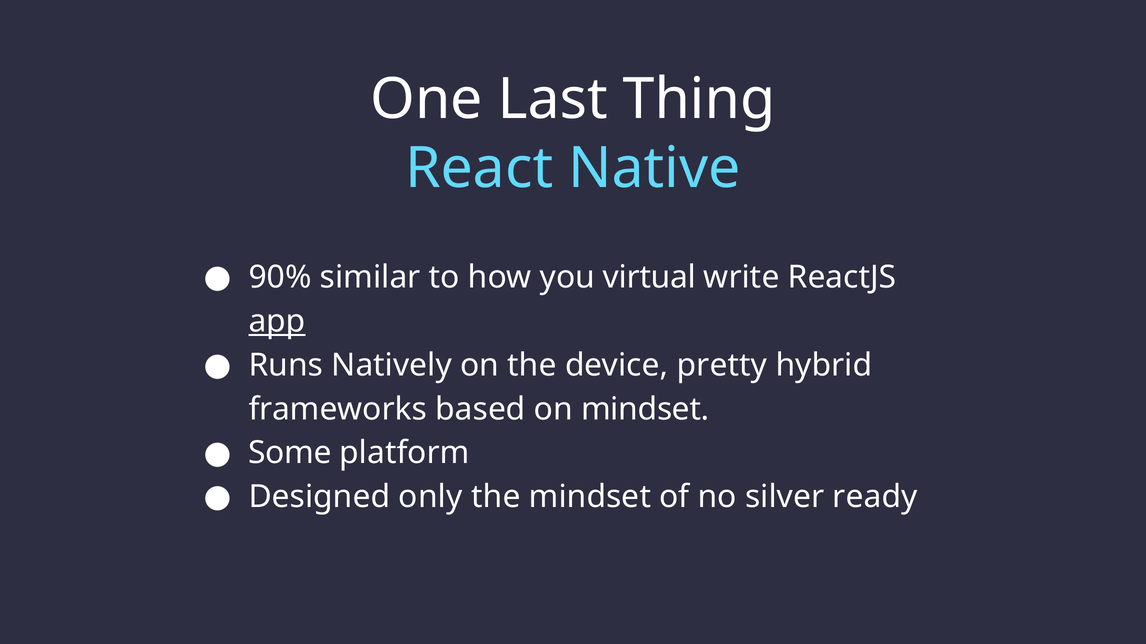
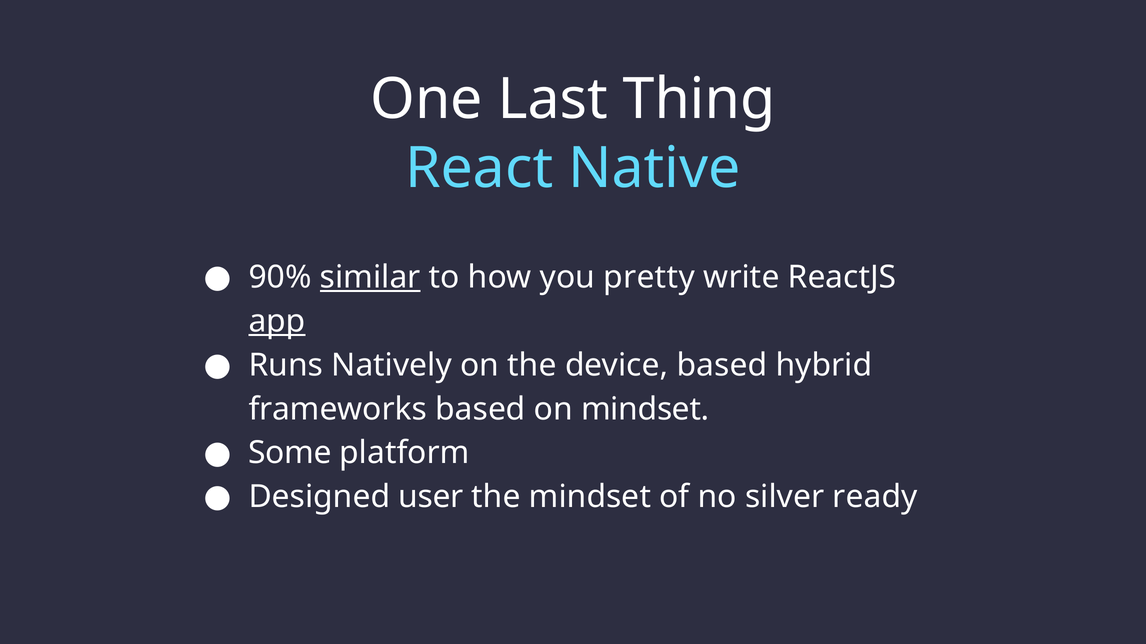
similar underline: none -> present (370, 278)
virtual: virtual -> pretty (649, 278)
device pretty: pretty -> based (722, 366)
only: only -> user (431, 497)
